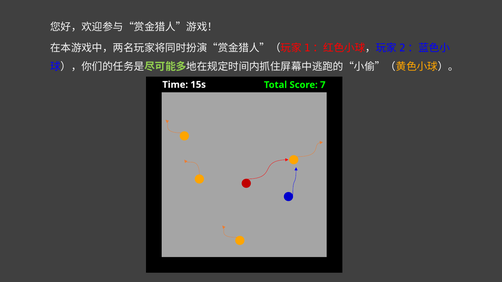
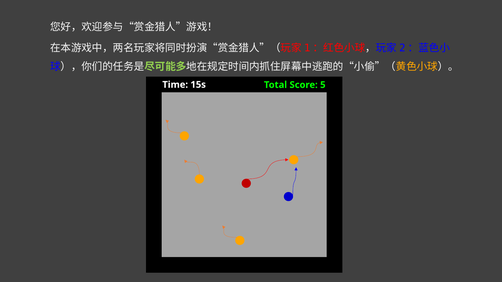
7: 7 -> 5 (323, 85)
